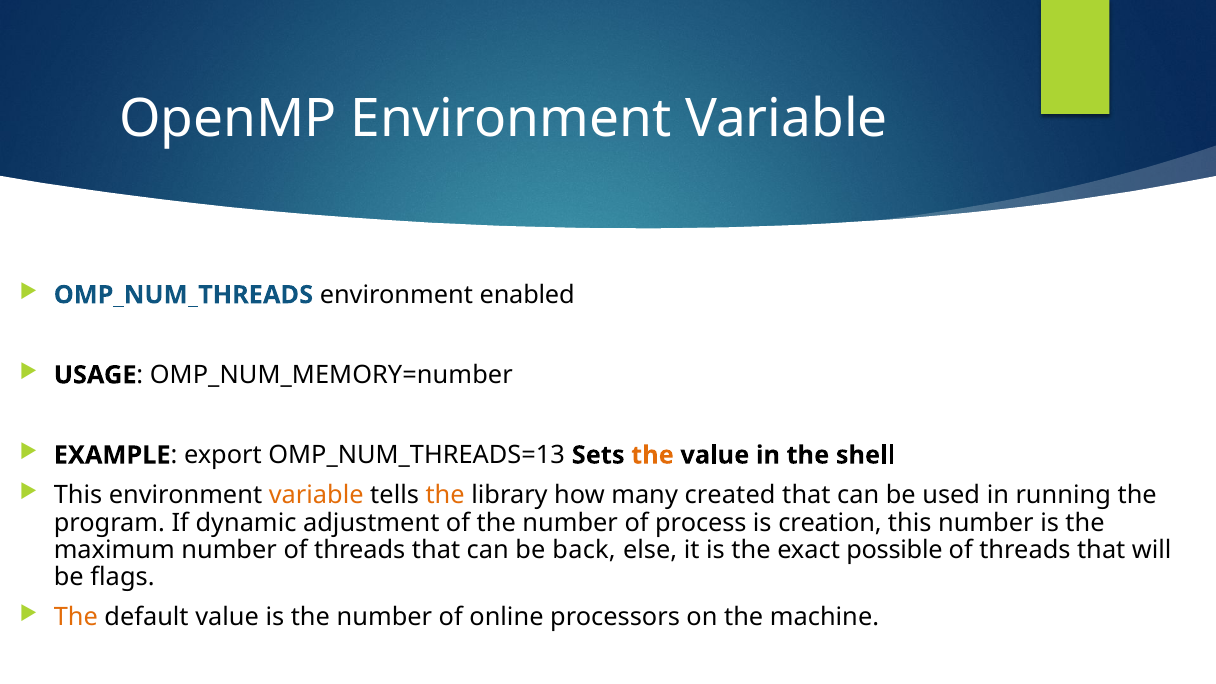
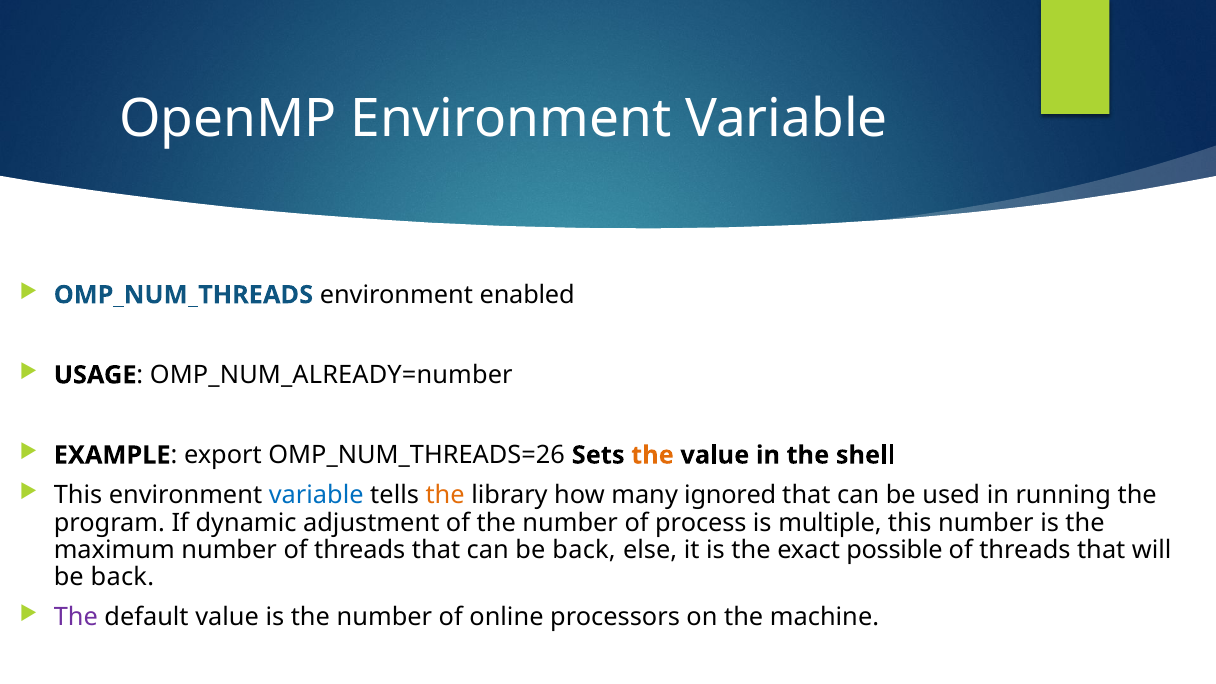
OMP_NUM_MEMORY=number: OMP_NUM_MEMORY=number -> OMP_NUM_ALREADY=number (331, 375)
OMP_NUM_THREADS=13: OMP_NUM_THREADS=13 -> OMP_NUM_THREADS=26 (417, 455)
variable colour: orange -> blue (316, 495)
created: created -> ignored (730, 495)
creation: creation -> multiple (830, 523)
flags: flags -> back (122, 577)
The colour: orange -> purple (76, 617)
